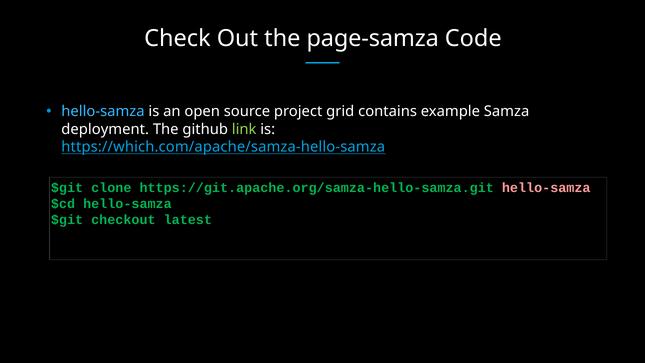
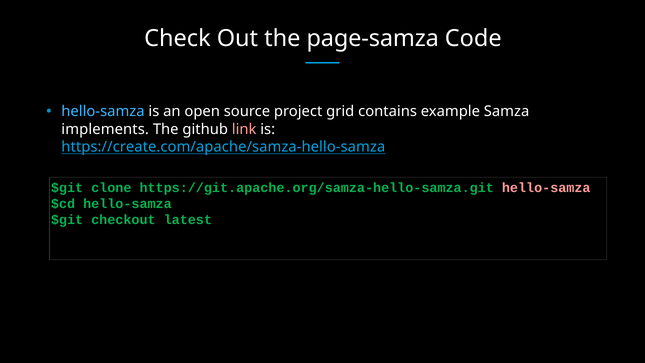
deployment: deployment -> implements (105, 129)
link colour: light green -> pink (244, 129)
https://which.com/apache/samza-hello-samza: https://which.com/apache/samza-hello-samza -> https://create.com/apache/samza-hello-samza (223, 147)
